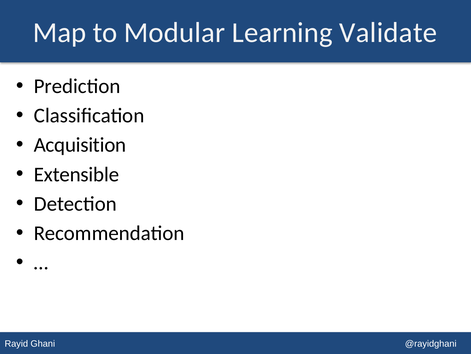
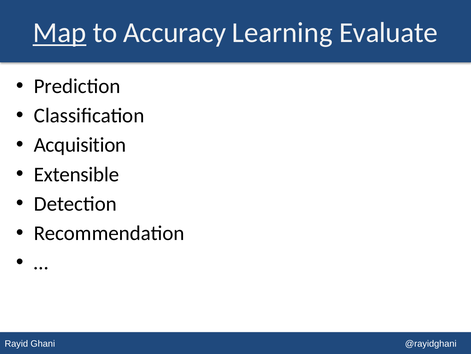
Map underline: none -> present (60, 33)
Modular: Modular -> Accuracy (175, 33)
Validate: Validate -> Evaluate (388, 33)
